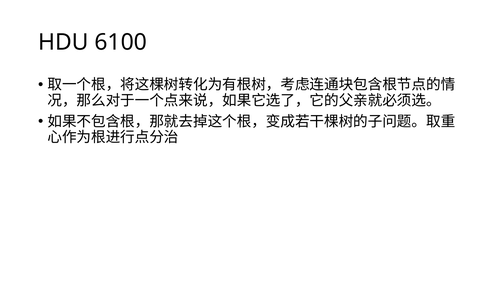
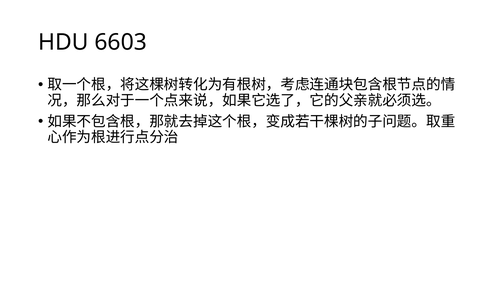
6100: 6100 -> 6603 (121, 42)
